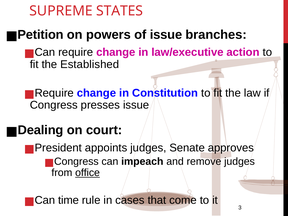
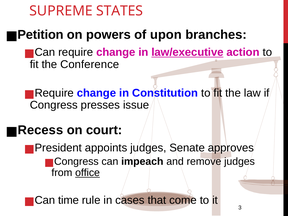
of issue: issue -> upon (166, 35)
law/executive underline: none -> present (187, 52)
Established: Established -> Conference (90, 64)
Dealing: Dealing -> Recess (40, 130)
